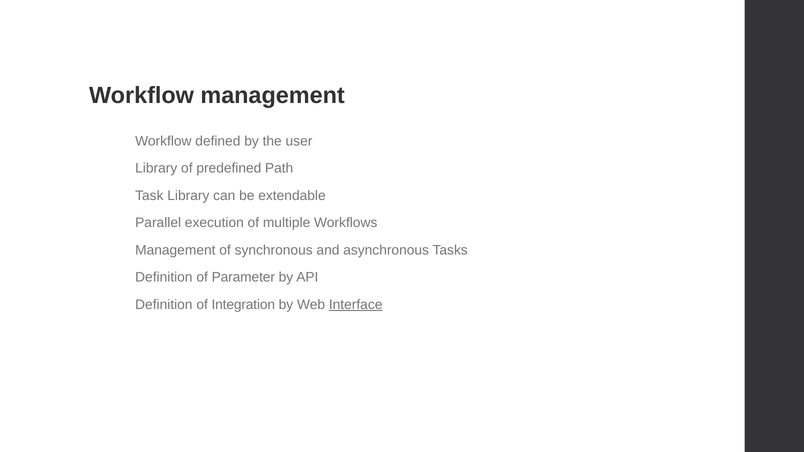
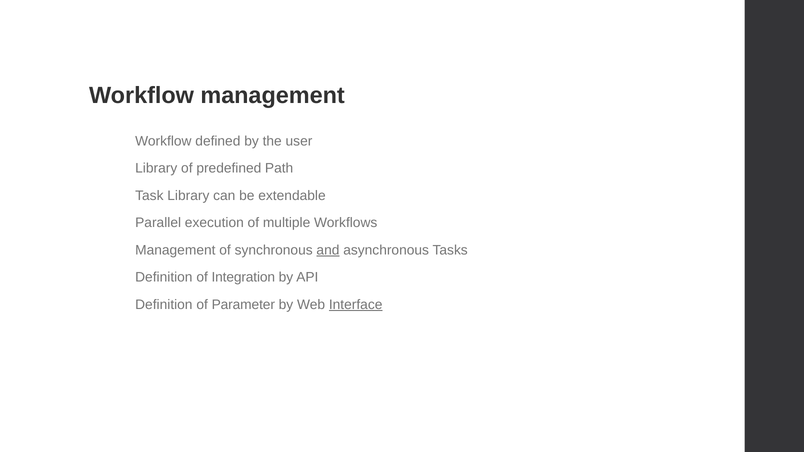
and underline: none -> present (328, 250)
Parameter: Parameter -> Integration (243, 278)
Integration: Integration -> Parameter (243, 305)
